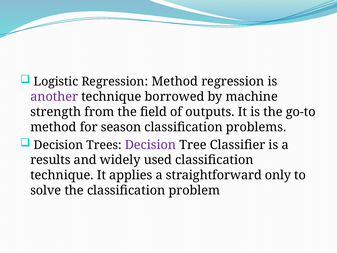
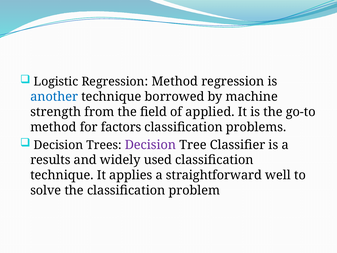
another colour: purple -> blue (54, 97)
outputs: outputs -> applied (210, 112)
season: season -> factors (121, 127)
only: only -> well (278, 175)
